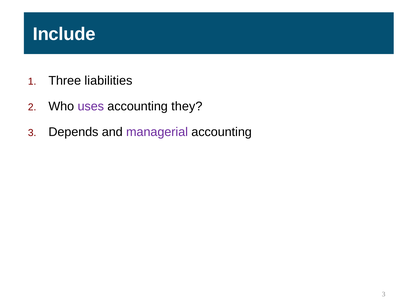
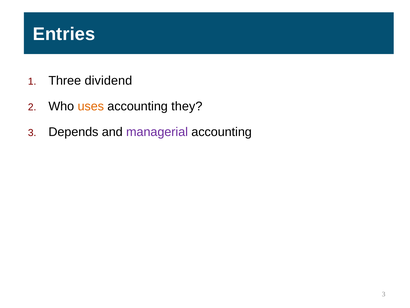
Include: Include -> Entries (64, 34)
liabilities: liabilities -> dividend (108, 80)
uses colour: purple -> orange (91, 106)
